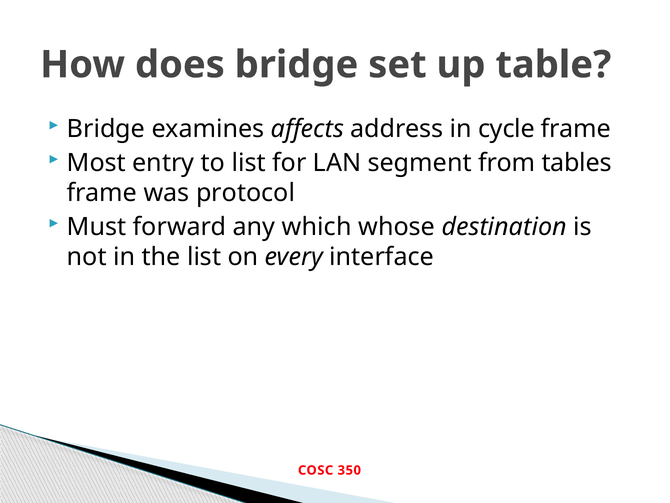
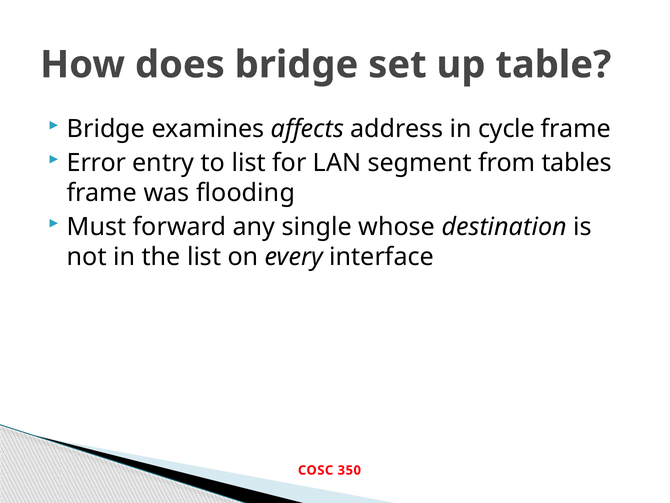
Most: Most -> Error (96, 163)
protocol: protocol -> flooding (246, 193)
which: which -> single (317, 227)
